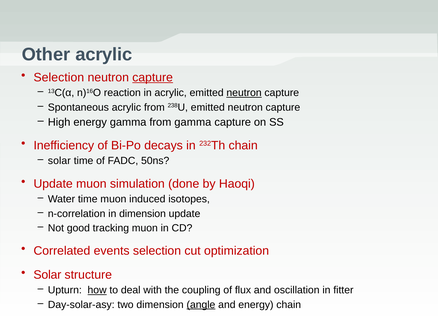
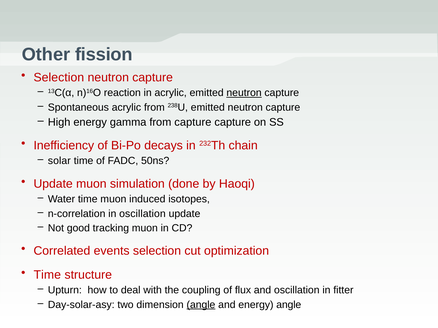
Other acrylic: acrylic -> fission (104, 54)
capture underline: present -> none (153, 78)
from gamma: gamma -> capture (193, 123)
in dimension: dimension -> oscillation (142, 214)
Solar: Solar -> Time (47, 275)
how underline: present -> none (97, 291)
energy chain: chain -> angle (289, 305)
